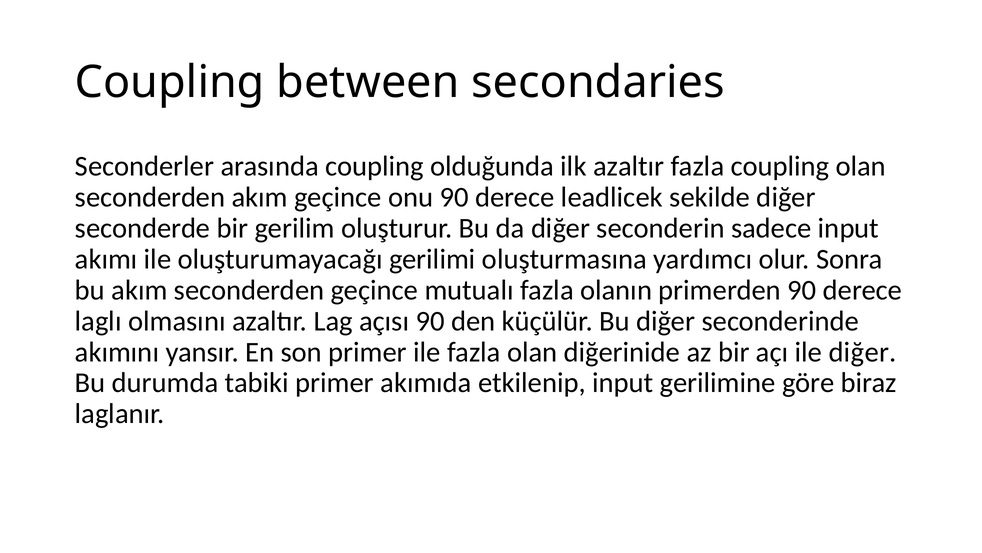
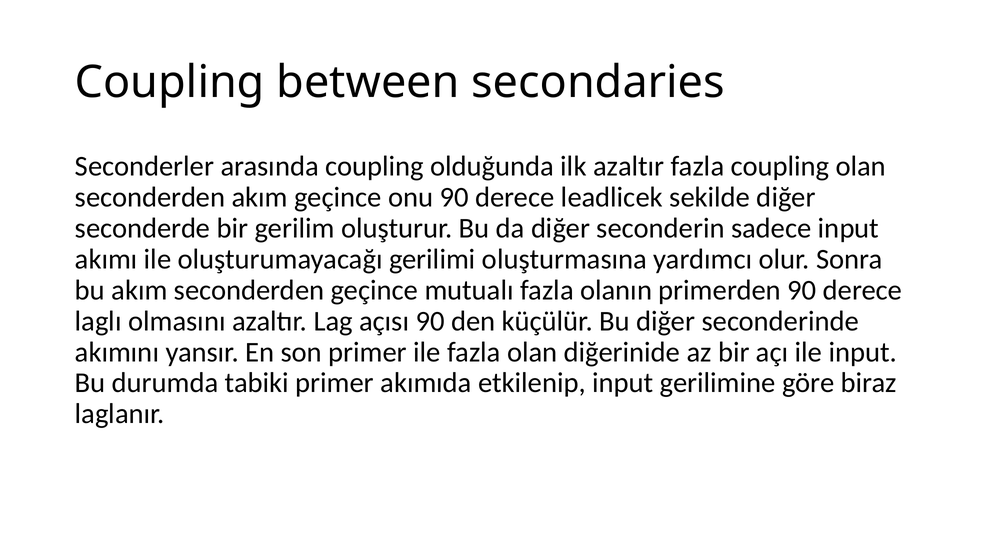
ile diğer: diğer -> input (863, 352)
